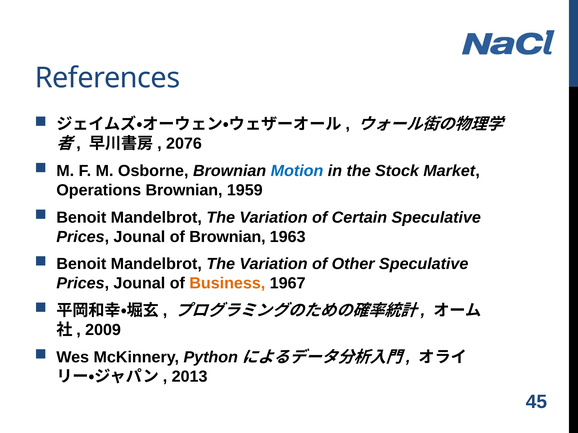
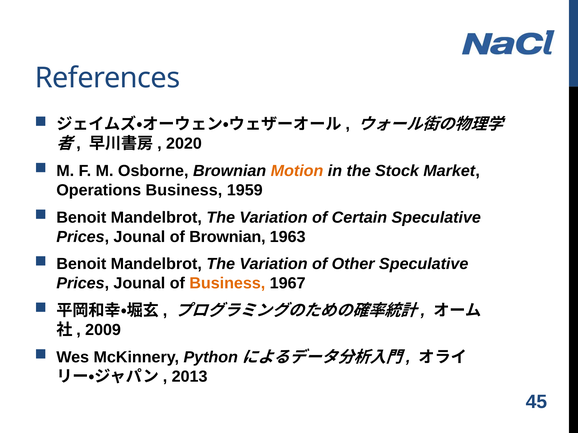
2076: 2076 -> 2020 (184, 144)
Motion colour: blue -> orange (297, 171)
Operations Brownian: Brownian -> Business (184, 190)
